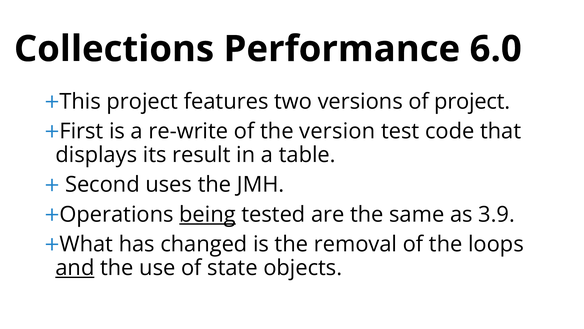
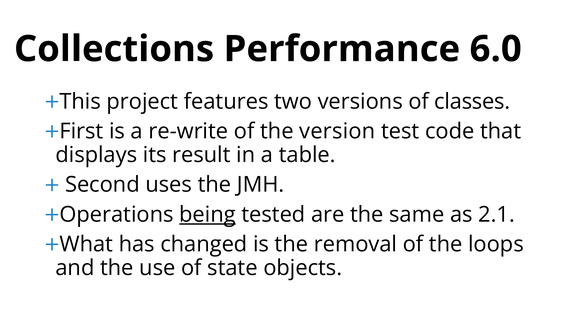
of project: project -> classes (472, 101)
3.9: 3.9 -> 2.1 (497, 214)
and underline: present -> none (75, 268)
